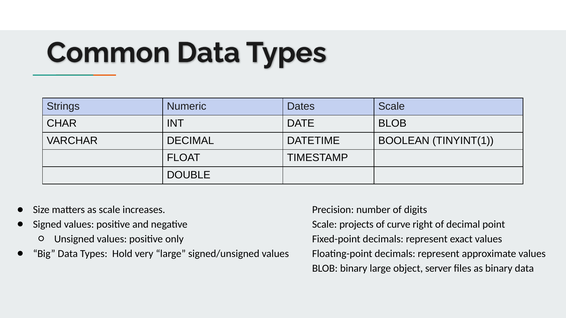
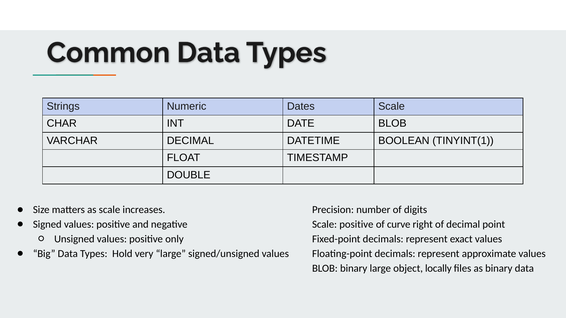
Scale projects: projects -> positive (356, 225)
server: server -> locally (438, 269)
